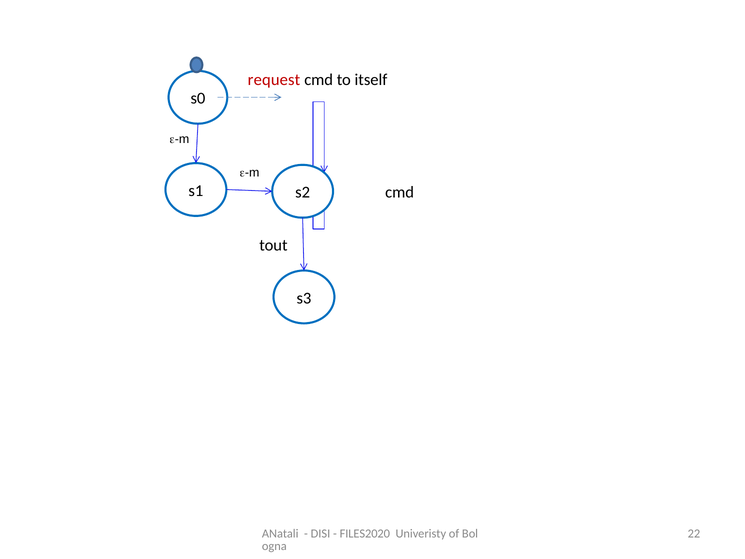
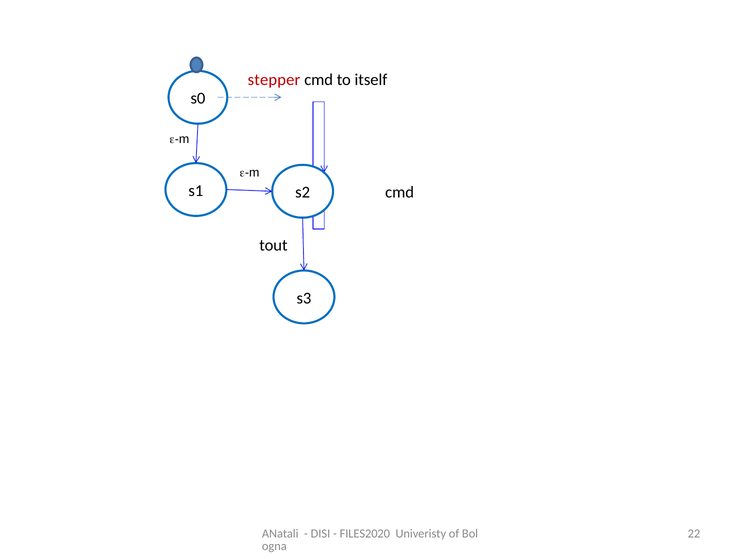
request: request -> stepper (274, 80)
